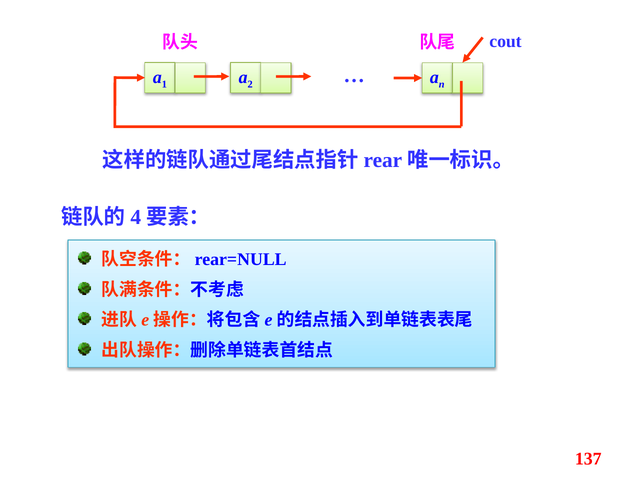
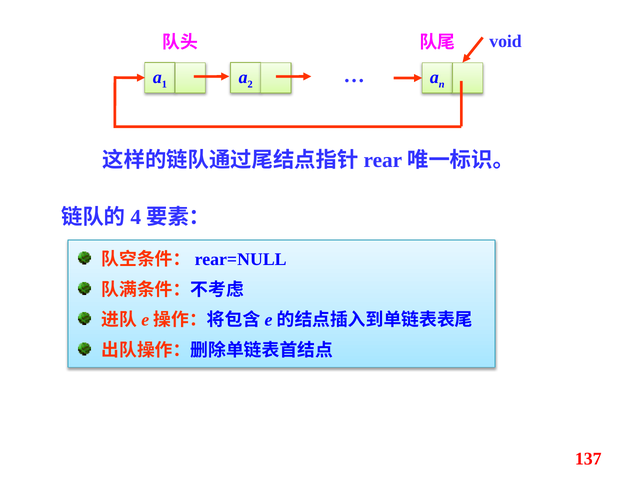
cout: cout -> void (506, 41)
